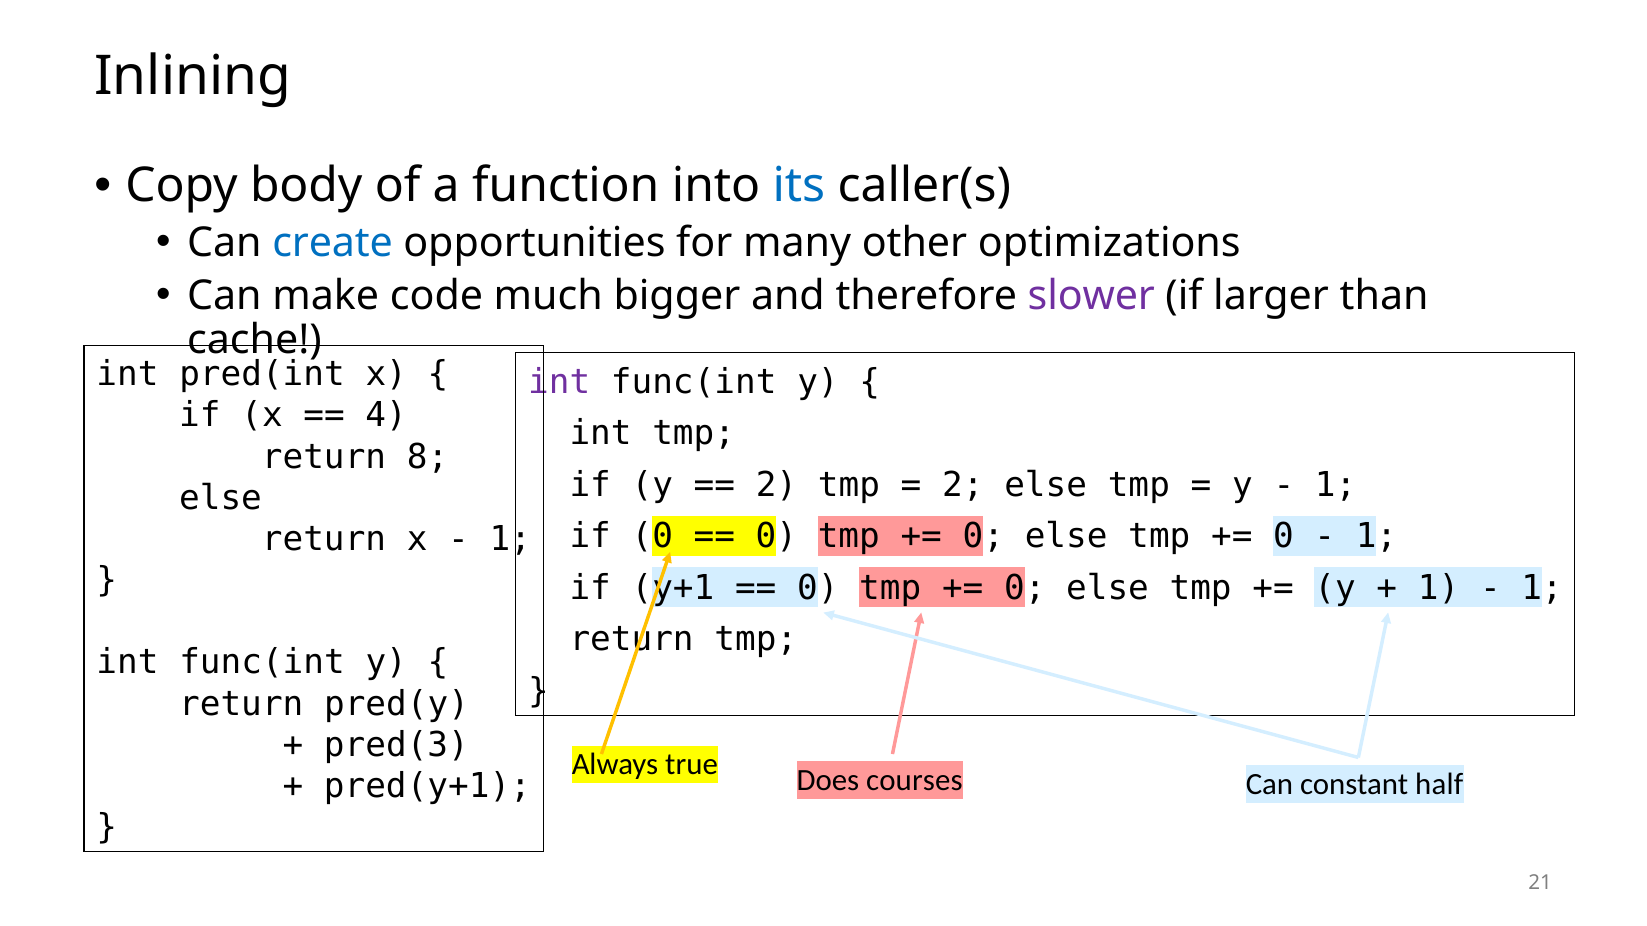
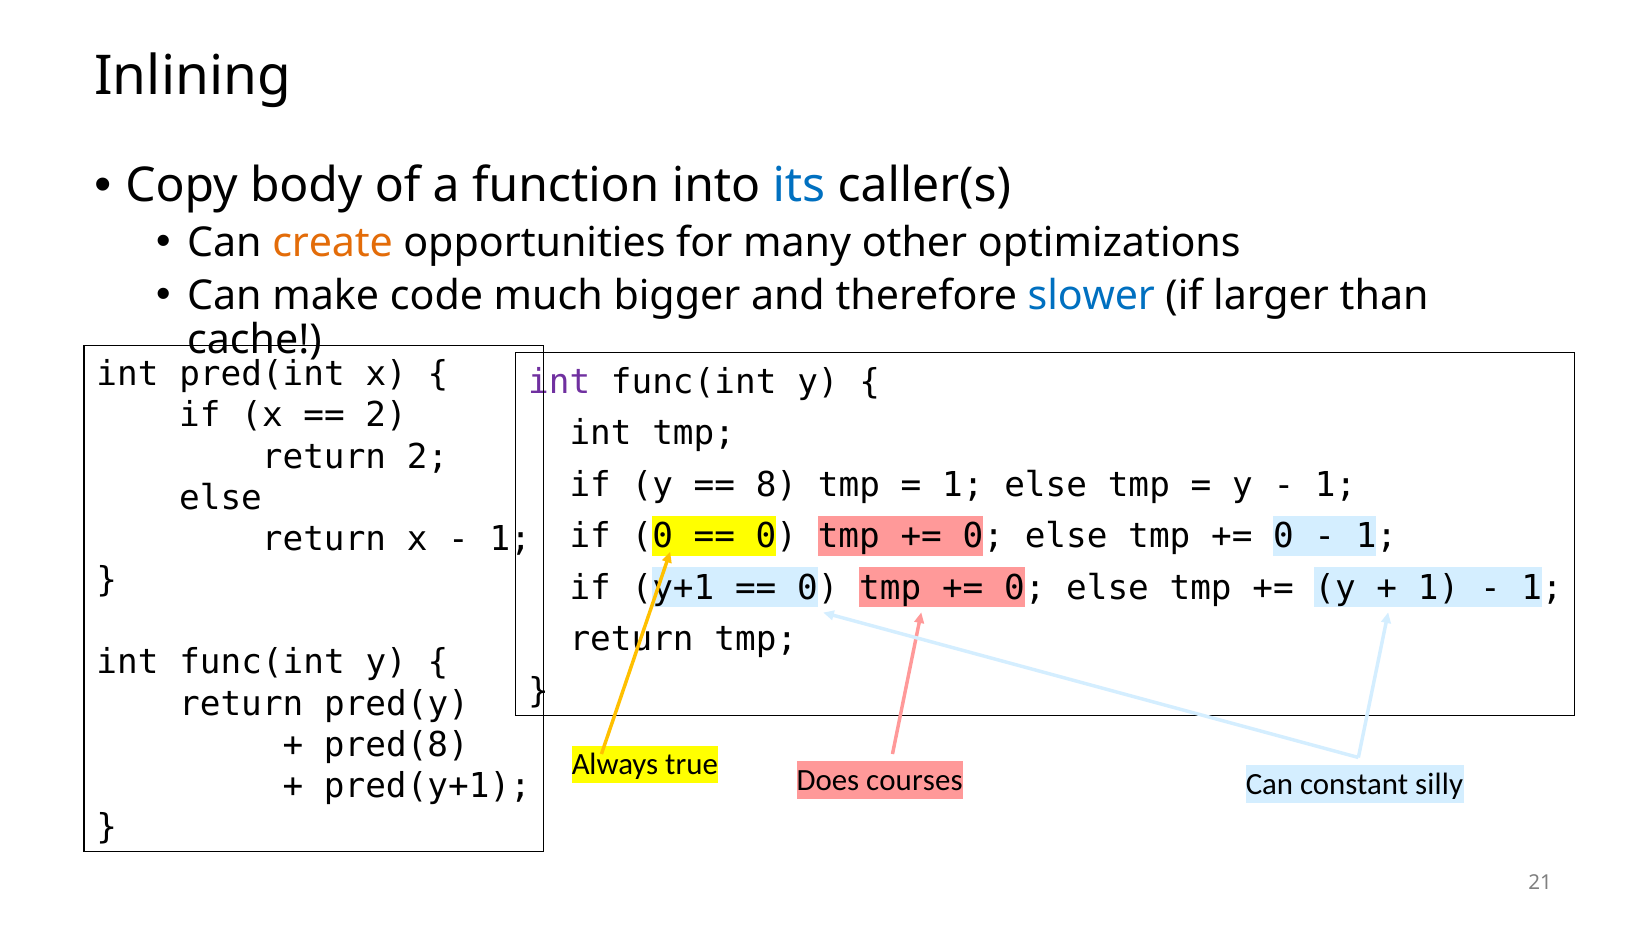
create colour: blue -> orange (333, 243)
slower colour: purple -> blue (1091, 296)
4: 4 -> 2 (386, 416)
return 8: 8 -> 2 (428, 457)
2: 2 -> 8 (776, 485)
2: 2 -> 1 (963, 485)
pred(3: pred(3 -> pred(8 (396, 745)
half: half -> silly (1439, 785)
